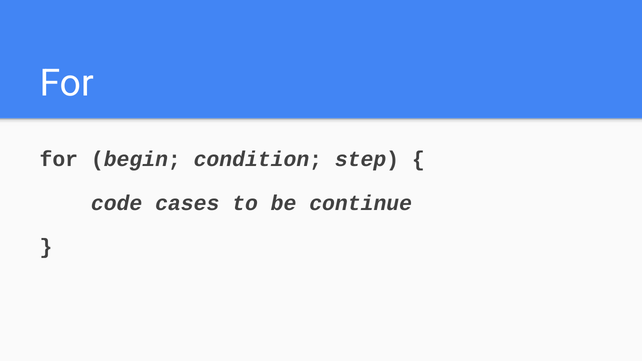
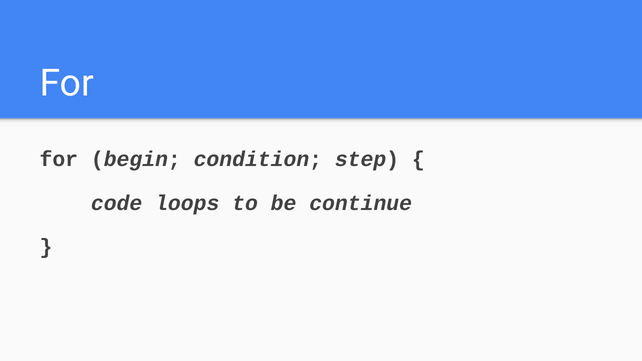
cases: cases -> loops (187, 203)
